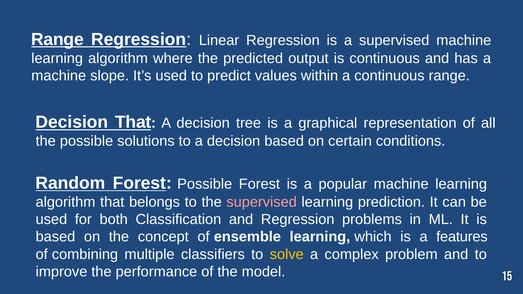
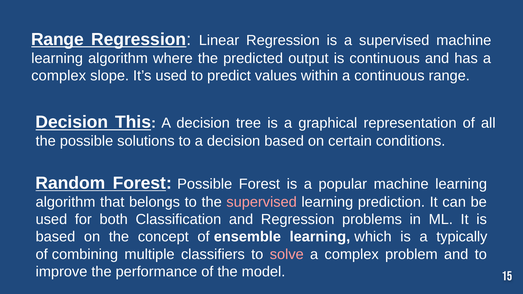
machine: machine -> complex (59, 76)
Decision That: That -> This (133, 122)
features: features -> typically (462, 237)
solve colour: yellow -> pink (287, 254)
